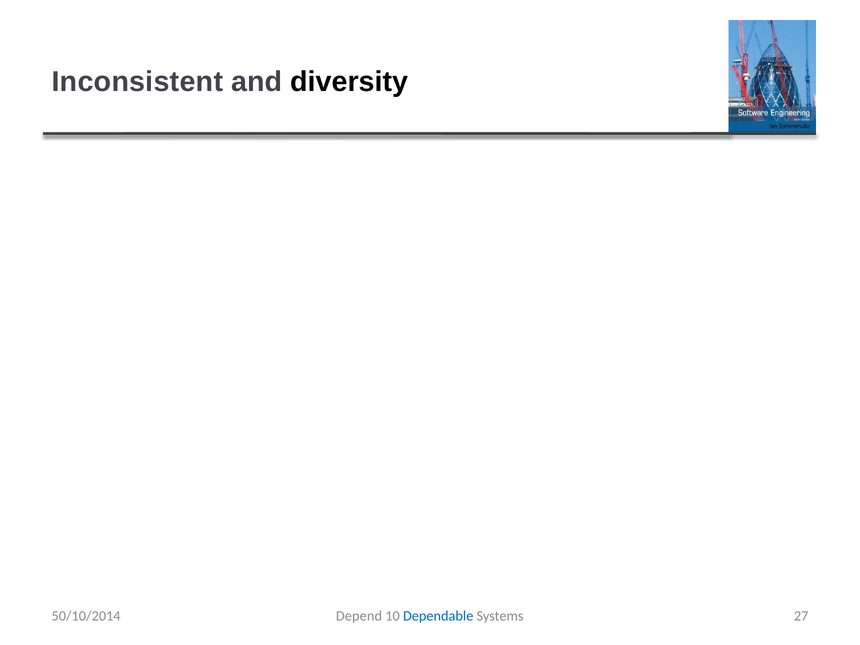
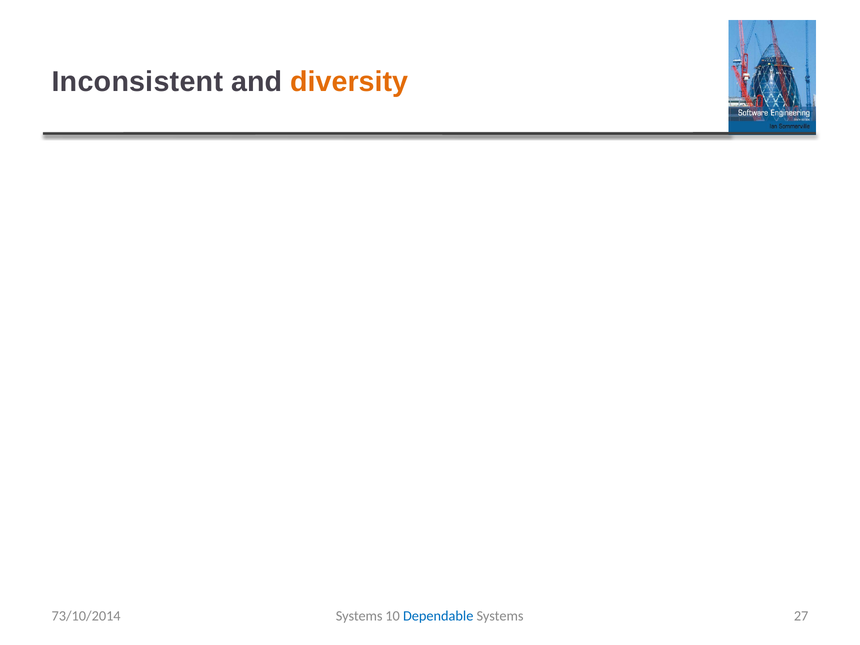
diversity colour: black -> orange (349, 82)
50/10/2014: 50/10/2014 -> 73/10/2014 (86, 616)
Depend: Depend -> Systems (359, 616)
